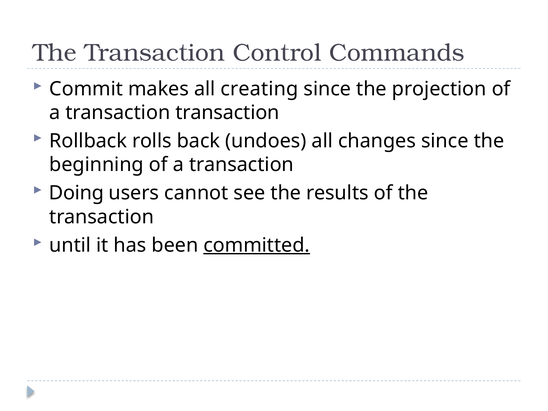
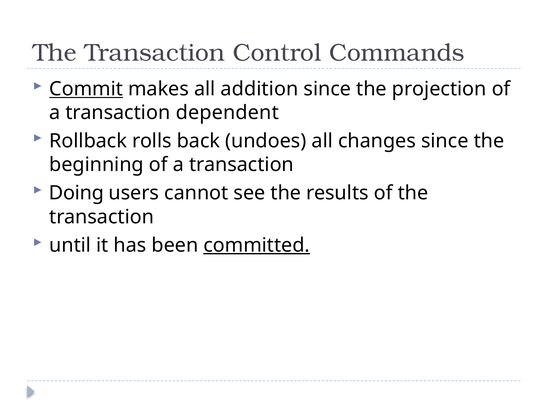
Commit underline: none -> present (86, 89)
creating: creating -> addition (259, 89)
transaction transaction: transaction -> dependent (227, 113)
